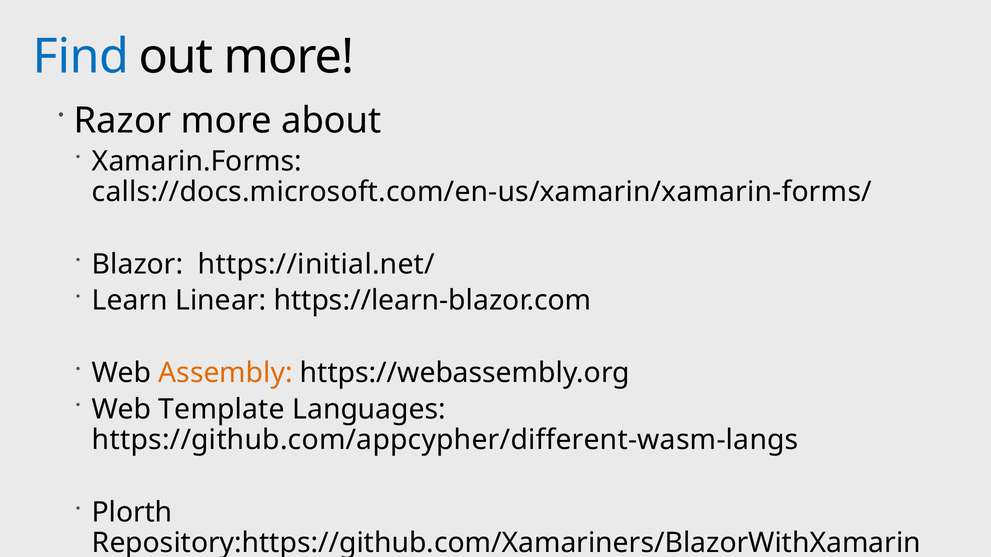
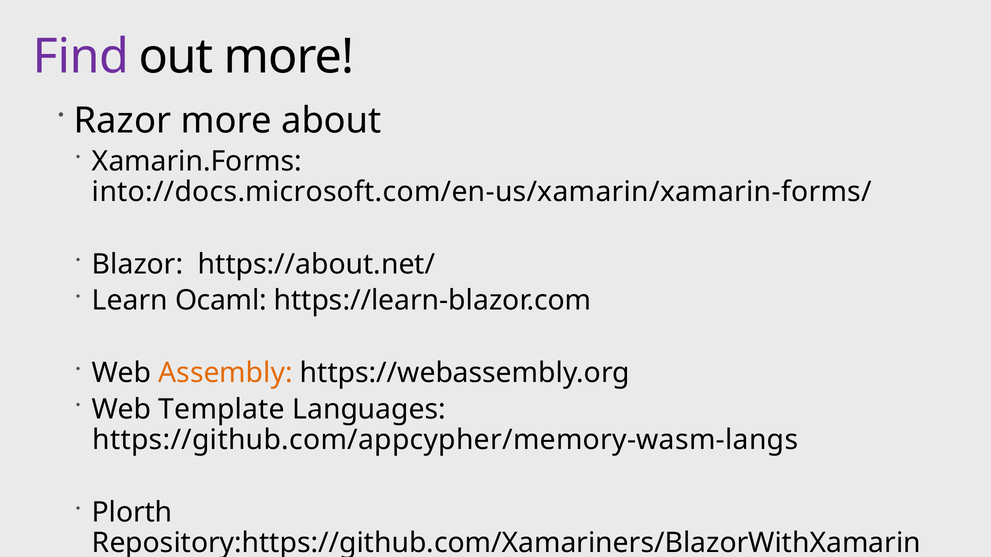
Find colour: blue -> purple (81, 57)
calls://docs.microsoft.com/en-us/xamarin/xamarin-forms/: calls://docs.microsoft.com/en-us/xamarin/xamarin-forms/ -> into://docs.microsoft.com/en-us/xamarin/xamarin-forms/ (482, 192)
https://initial.net/: https://initial.net/ -> https://about.net/ (317, 264)
Linear: Linear -> Ocaml (221, 301)
https://github.com/appcypher/different-wasm-langs: https://github.com/appcypher/different-wasm-langs -> https://github.com/appcypher/memory-wasm-langs (445, 440)
